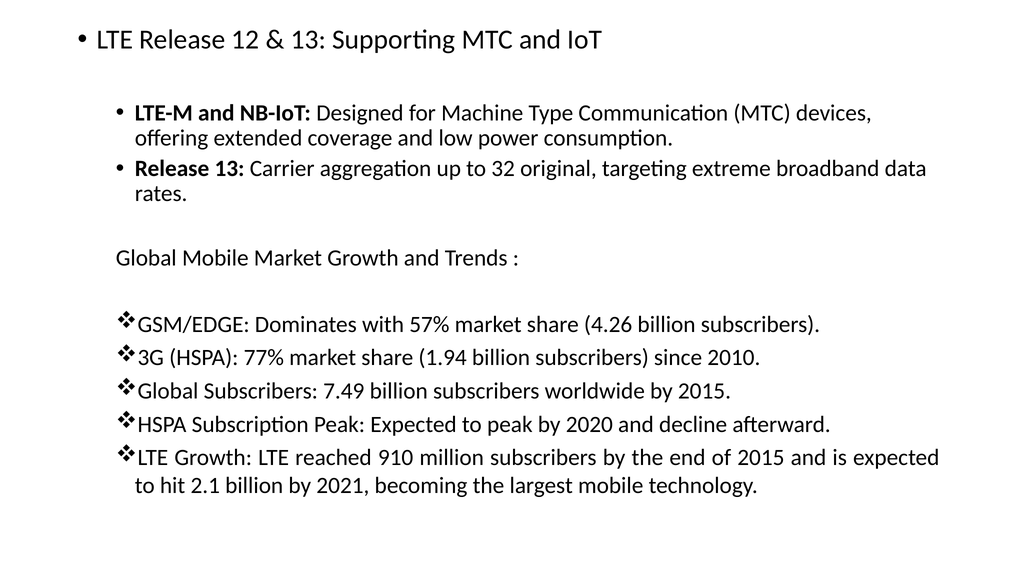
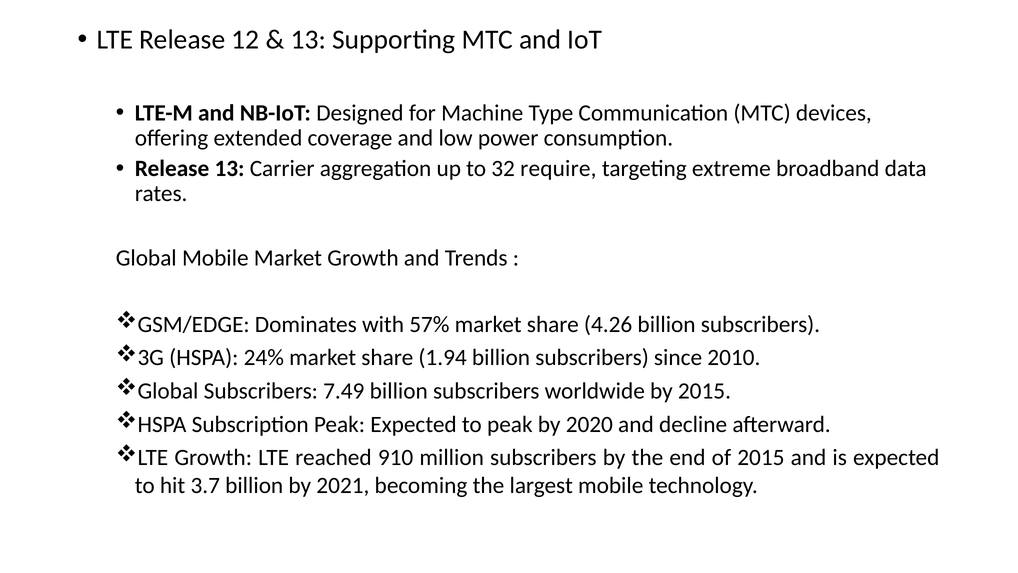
original: original -> require (558, 168)
77%: 77% -> 24% (264, 358)
2.1: 2.1 -> 3.7 (205, 485)
